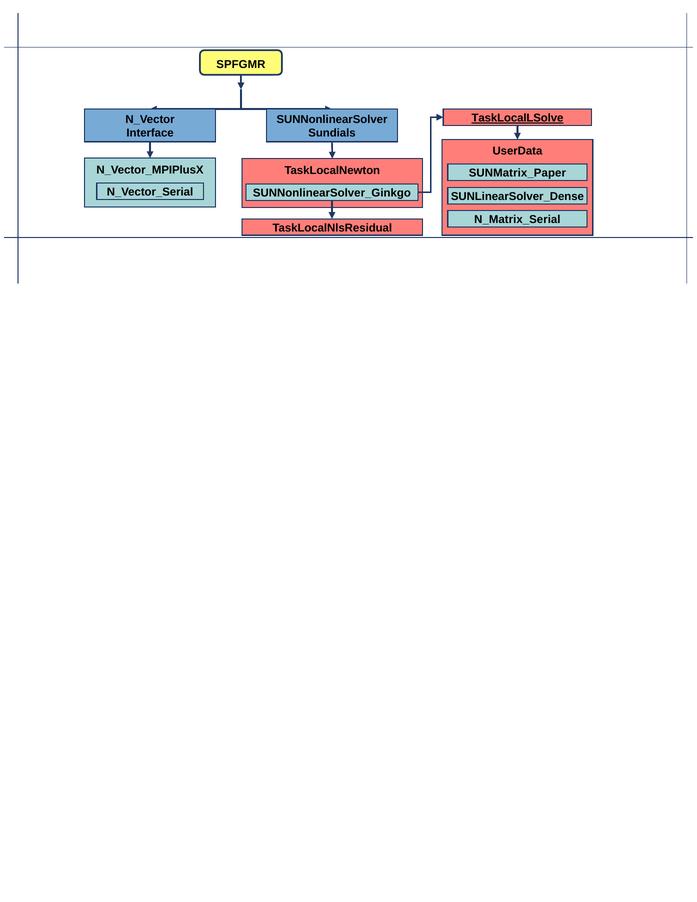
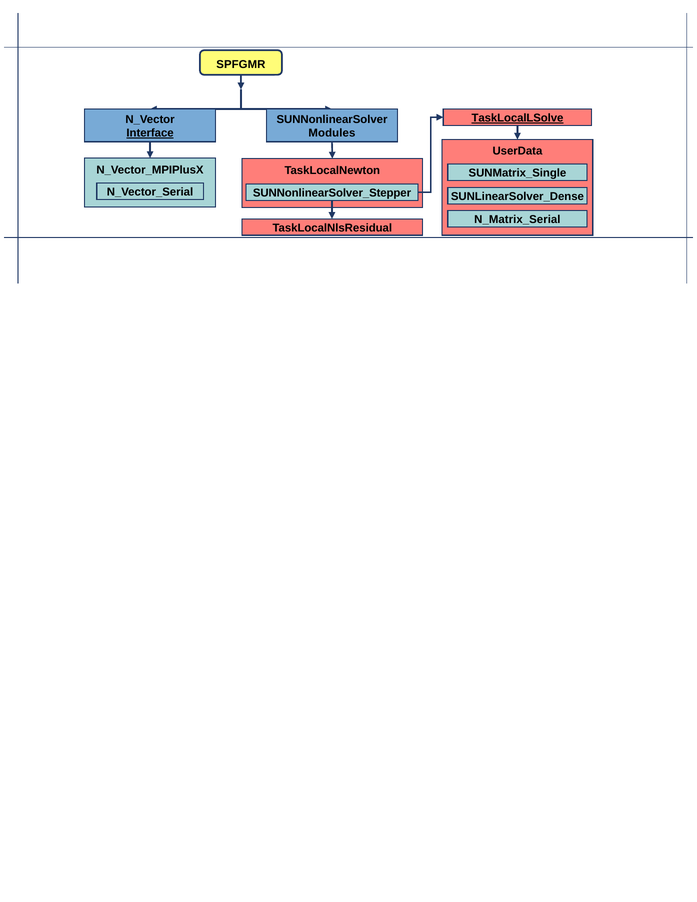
Interface underline: none -> present (150, 133)
Sundials: Sundials -> Modules (332, 133)
SUNMatrix_Paper: SUNMatrix_Paper -> SUNMatrix_Single (517, 173)
SUNNonlinearSolver_Ginkgo: SUNNonlinearSolver_Ginkgo -> SUNNonlinearSolver_Stepper (332, 193)
